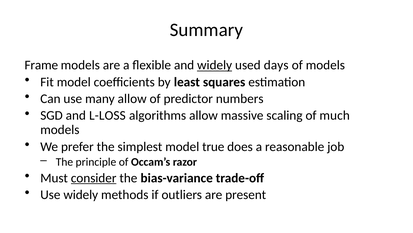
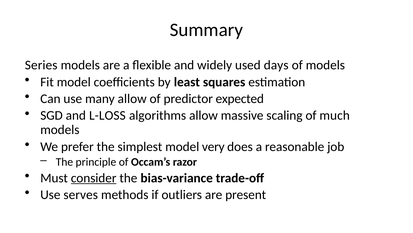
Frame: Frame -> Series (41, 65)
widely underline: present -> none (215, 65)
numbers: numbers -> expected (240, 99)
true: true -> very (213, 146)
Use widely: widely -> serves (81, 194)
